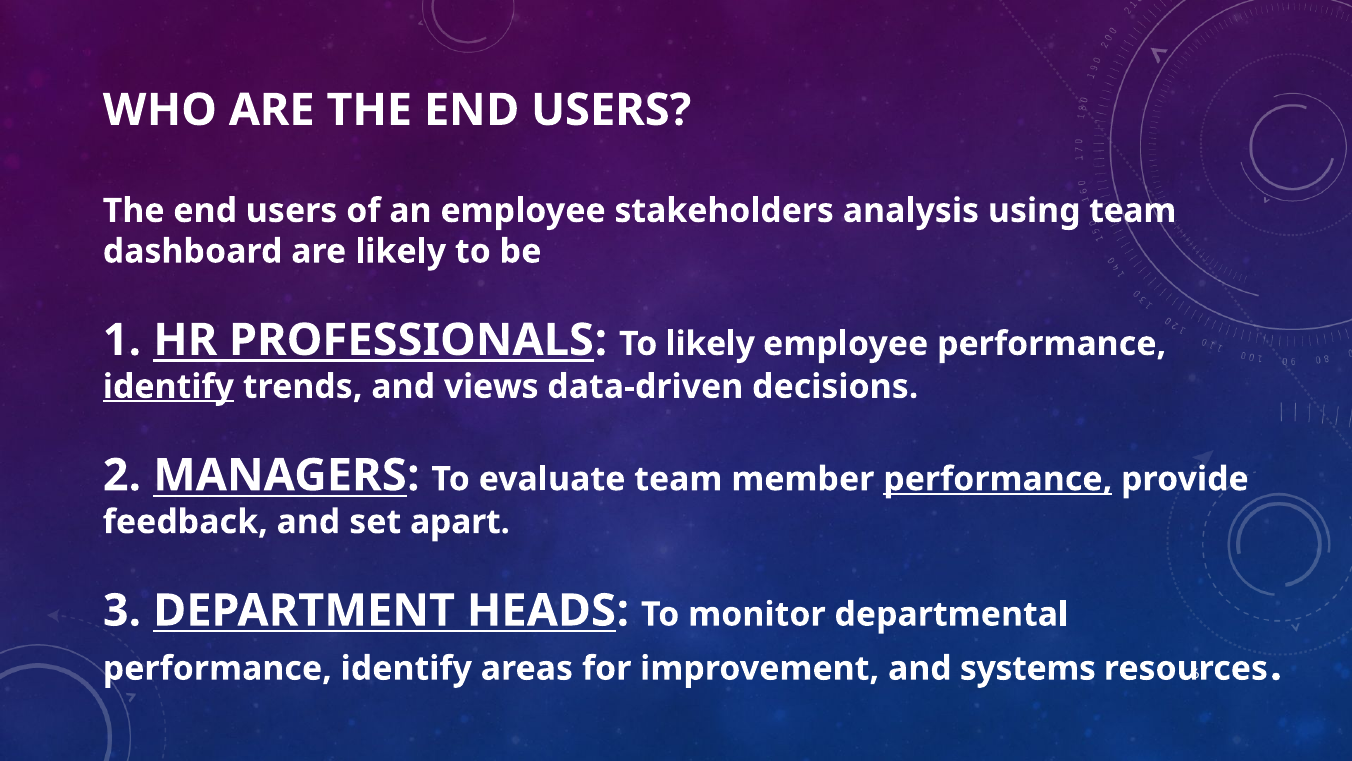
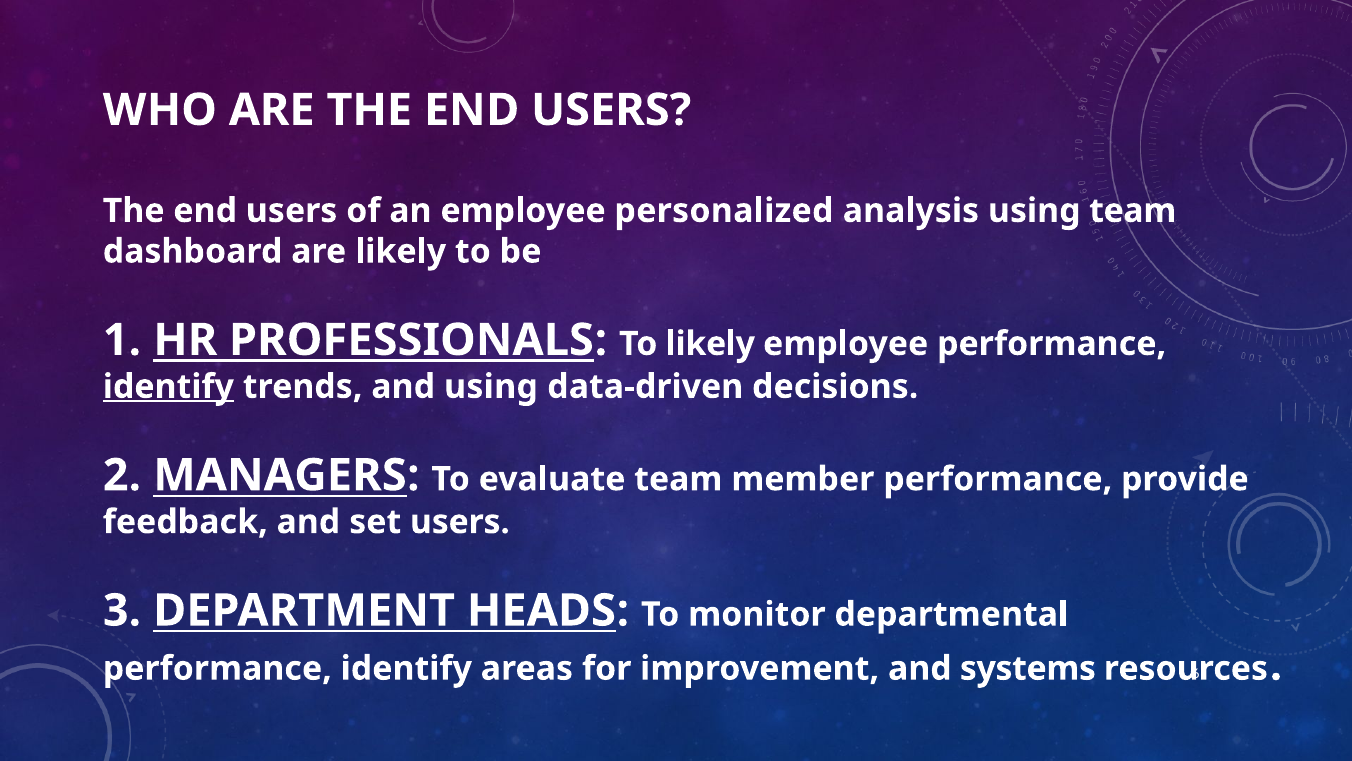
stakeholders: stakeholders -> personalized (724, 211)
and views: views -> using (491, 386)
performance underline: present -> none (998, 479)
set apart: apart -> users (460, 522)
